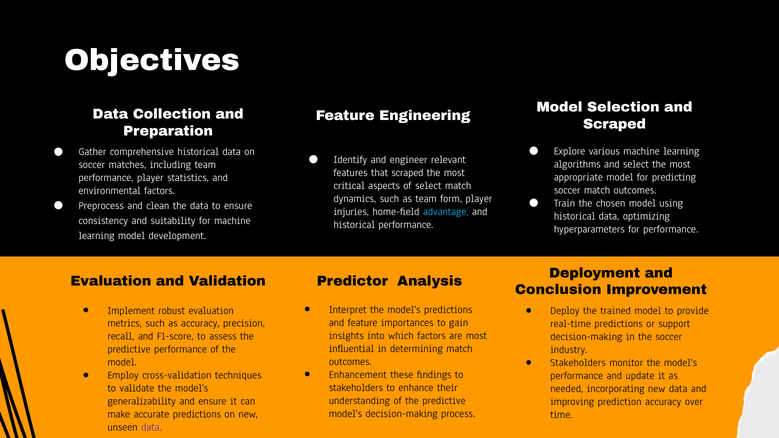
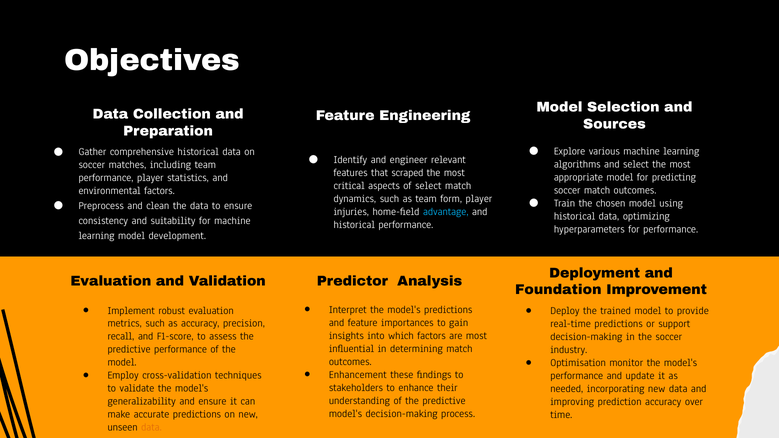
Scraped: Scraped -> Sources (614, 124)
Conclusion: Conclusion -> Foundation (558, 290)
Stakeholders: Stakeholders -> Optimisation (578, 363)
data colour: purple -> orange (152, 428)
